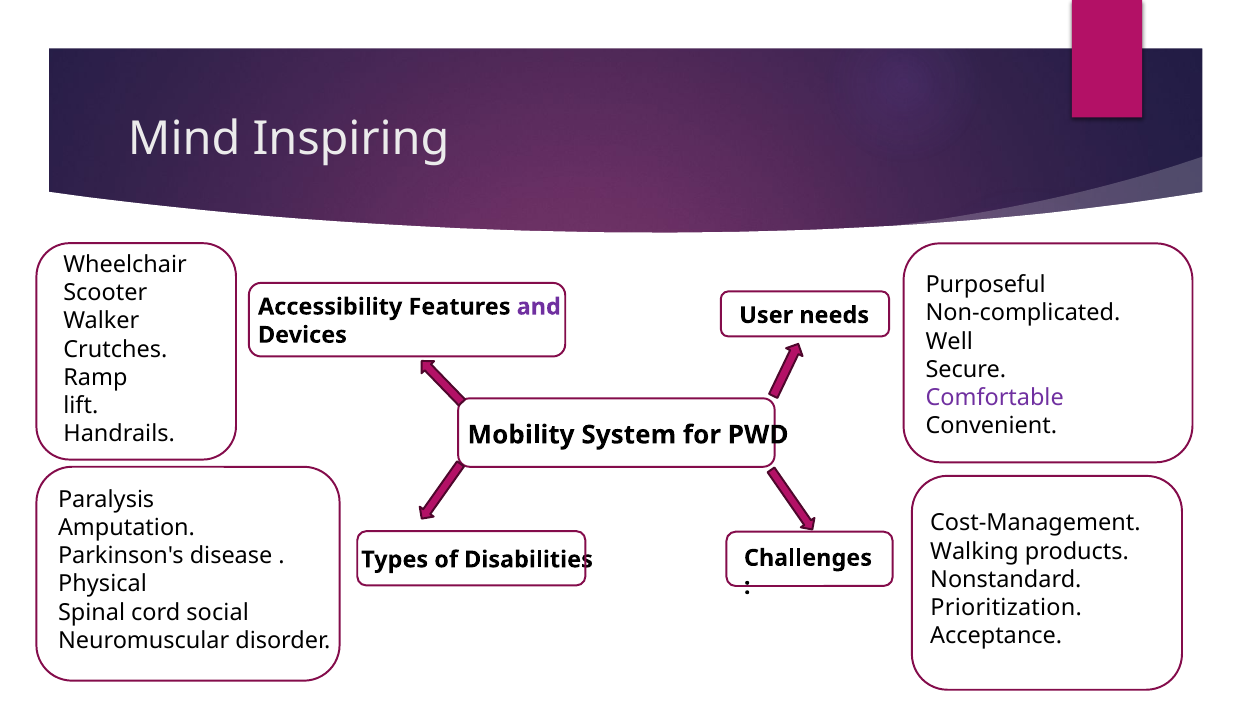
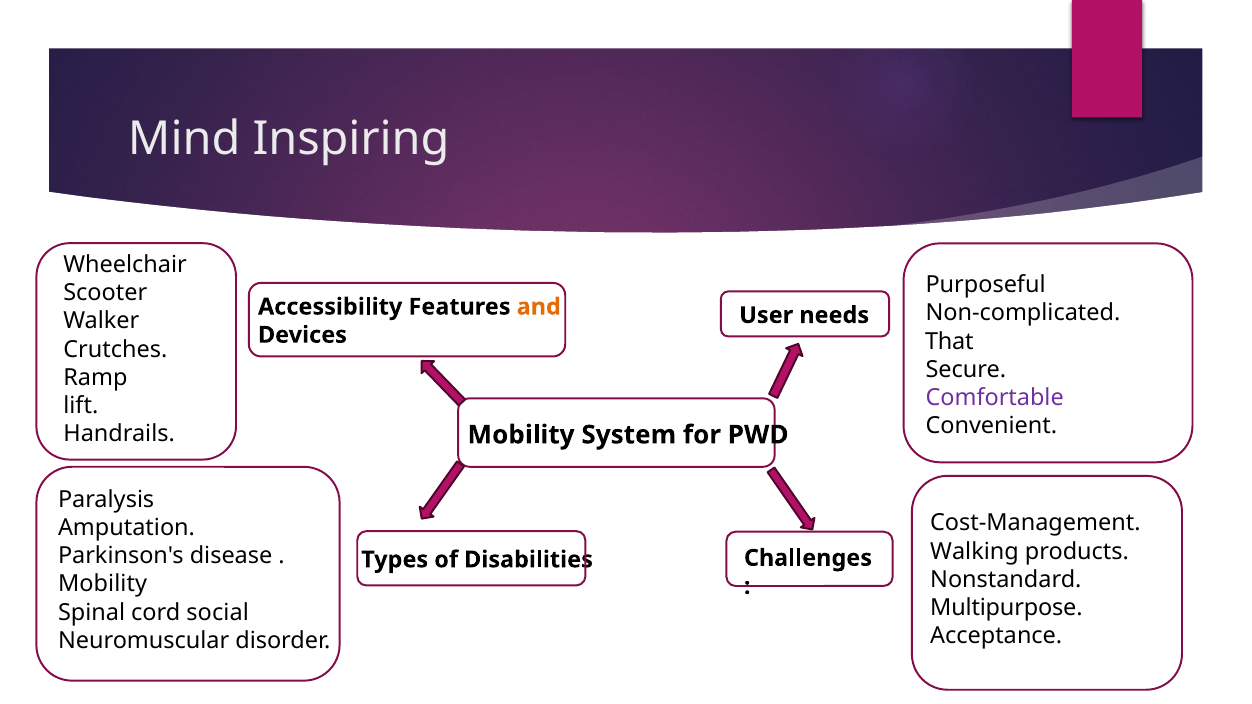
and colour: purple -> orange (539, 307)
Well: Well -> That (949, 342)
Physical: Physical -> Mobility (103, 584)
Prioritization: Prioritization -> Multipurpose (1006, 608)
